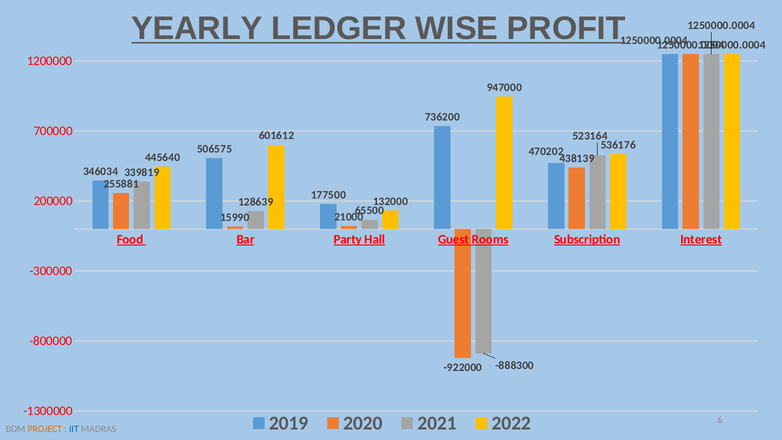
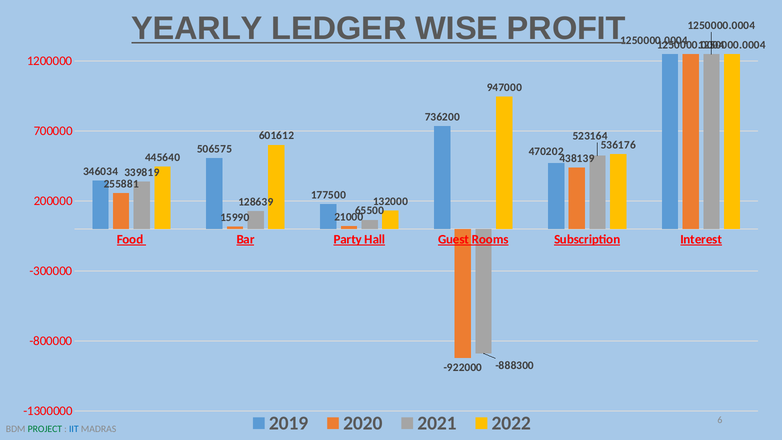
PROJECT colour: orange -> green (45, 429)
